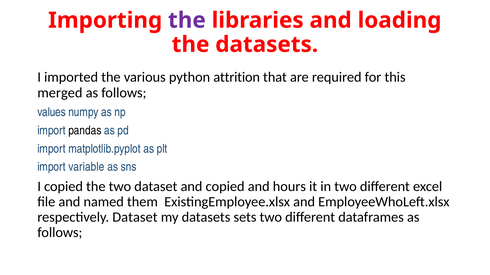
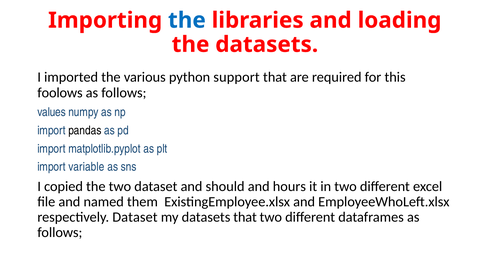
the colour: purple -> blue (187, 20)
attrition: attrition -> support (237, 77)
merged: merged -> foolows (60, 93)
and copied: copied -> should (225, 187)
datasets sets: sets -> that (245, 218)
